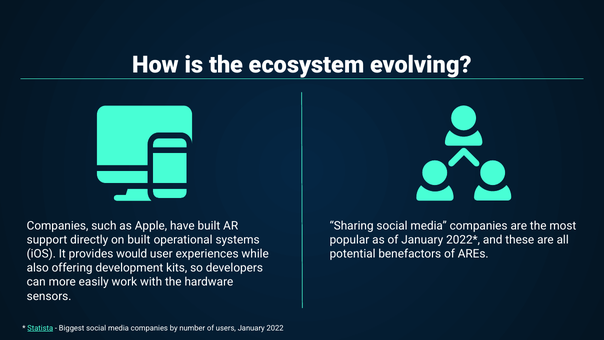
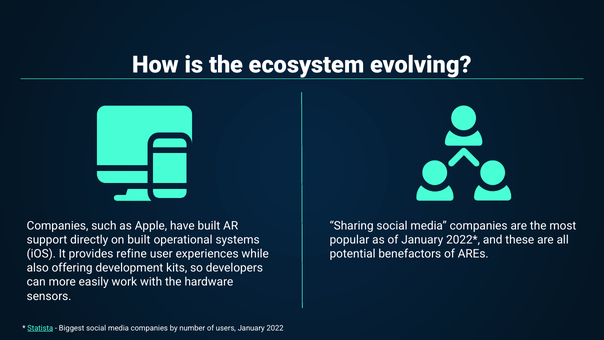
would: would -> refine (132, 254)
